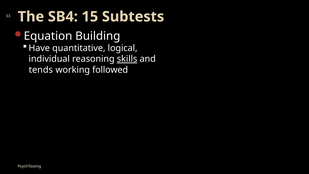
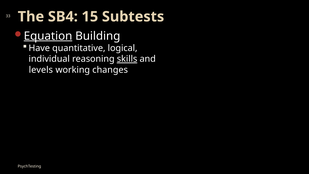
Equation underline: none -> present (48, 36)
tends: tends -> levels (41, 70)
followed: followed -> changes (110, 70)
